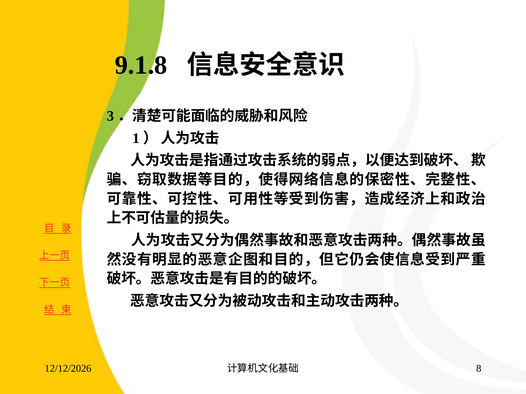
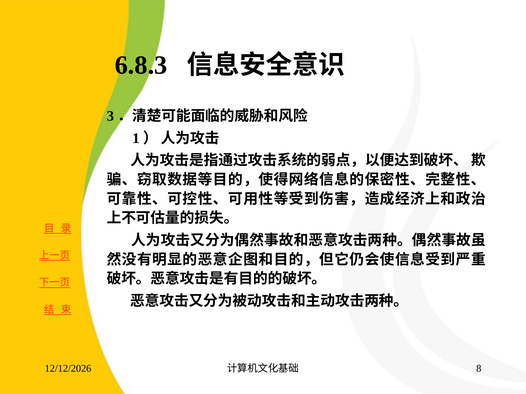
9.1.8: 9.1.8 -> 6.8.3 (141, 65)
